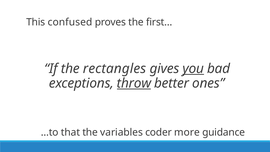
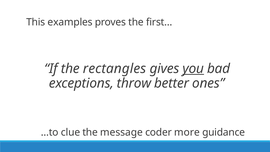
confused: confused -> examples (70, 22)
throw underline: present -> none (134, 83)
that: that -> clue (71, 132)
variables: variables -> message (122, 132)
